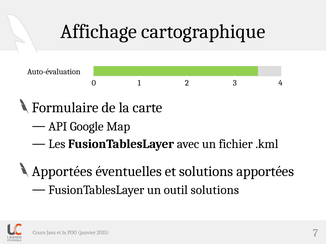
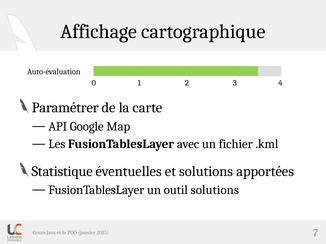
Formulaire: Formulaire -> Paramétrer (65, 108)
Apportées: Apportées -> Statistique (62, 172)
